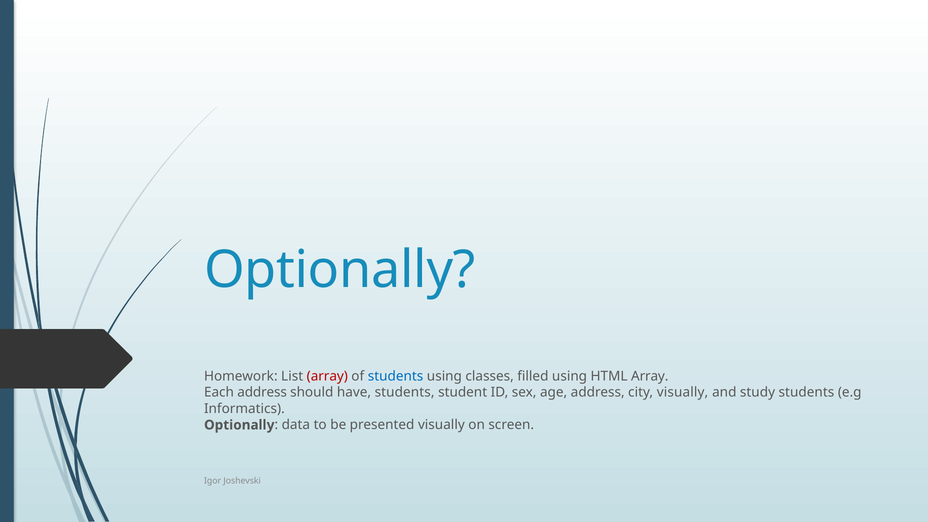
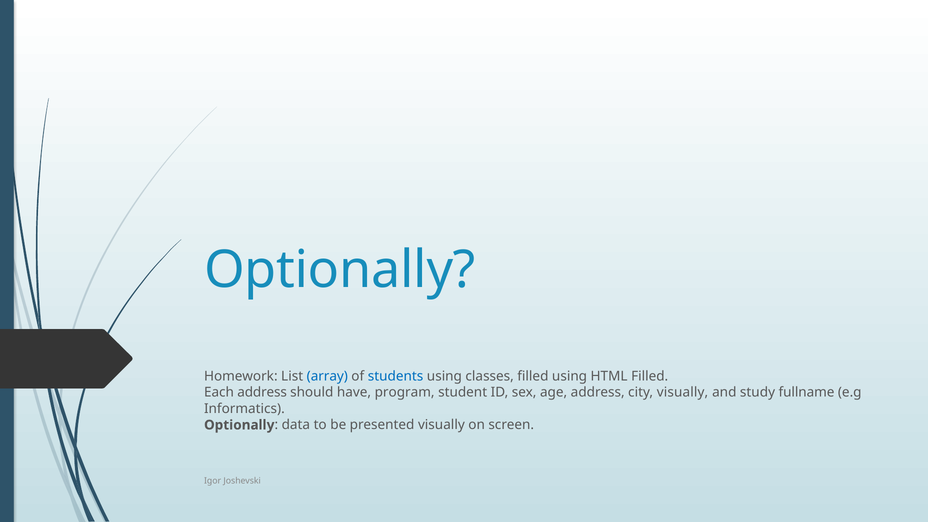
array colour: red -> blue (327, 376)
HTML Array: Array -> Filled (650, 376)
have students: students -> program (405, 392)
study students: students -> fullname (806, 392)
